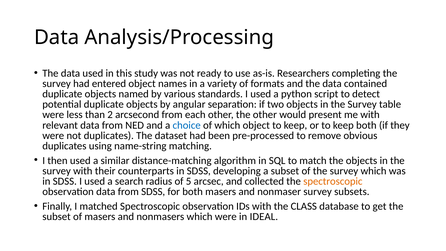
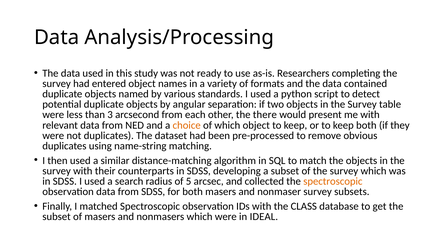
2: 2 -> 3 (110, 115)
the other: other -> there (265, 115)
choice colour: blue -> orange (187, 125)
